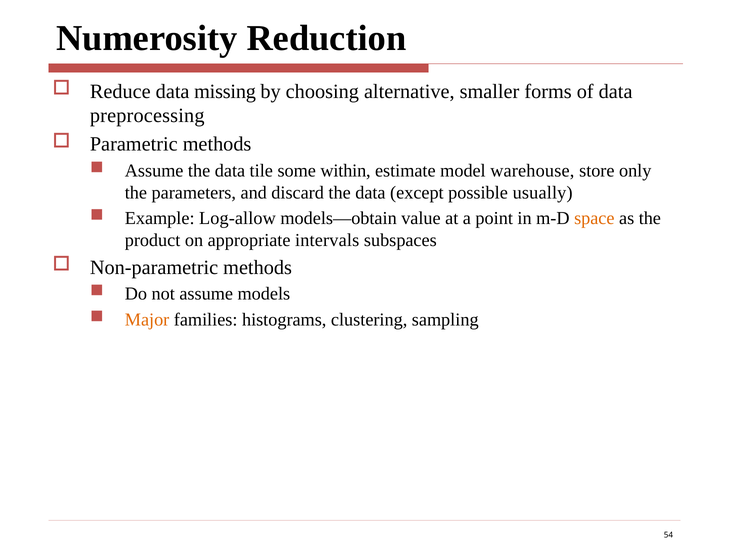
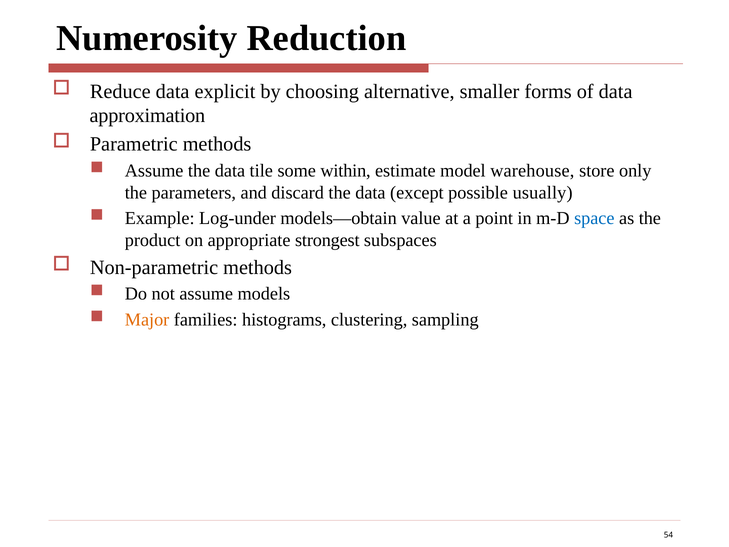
missing: missing -> explicit (225, 91)
preprocessing: preprocessing -> approximation (147, 116)
Log-allow: Log-allow -> Log-under (238, 218)
space colour: orange -> blue (594, 218)
intervals: intervals -> strongest (327, 240)
